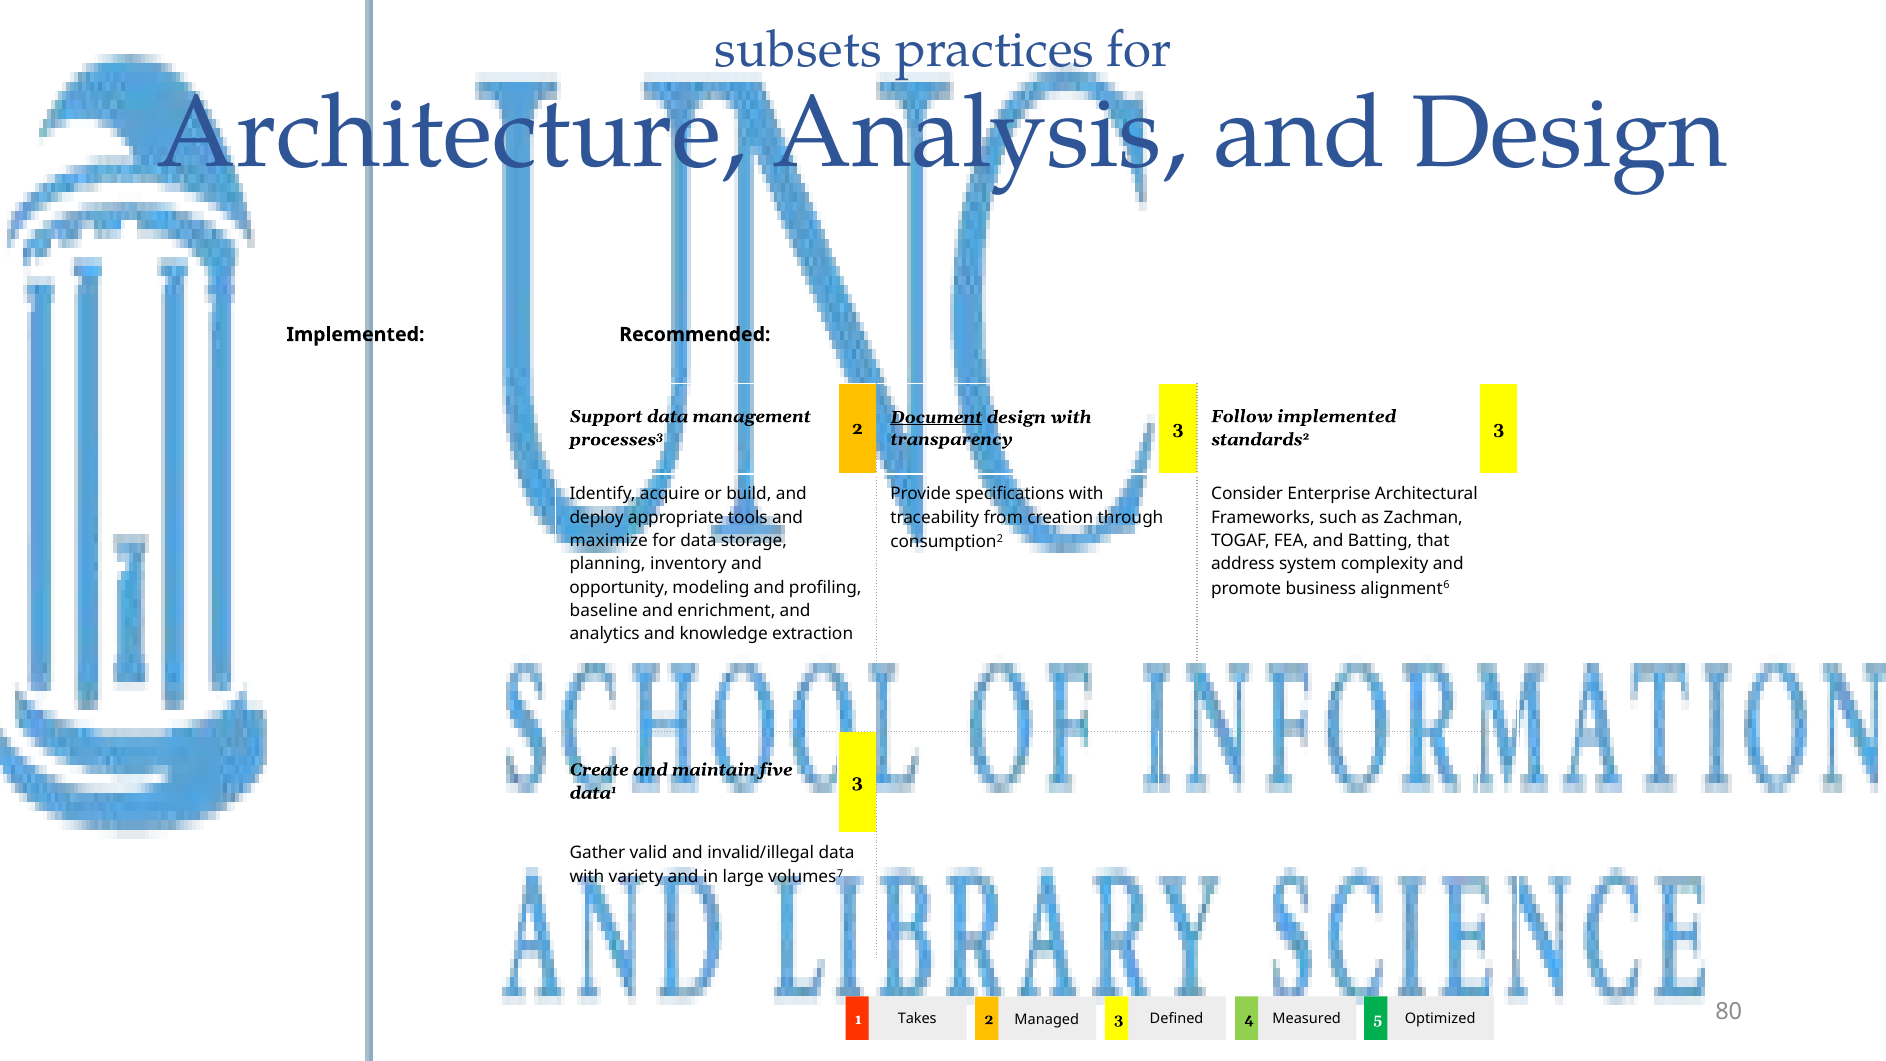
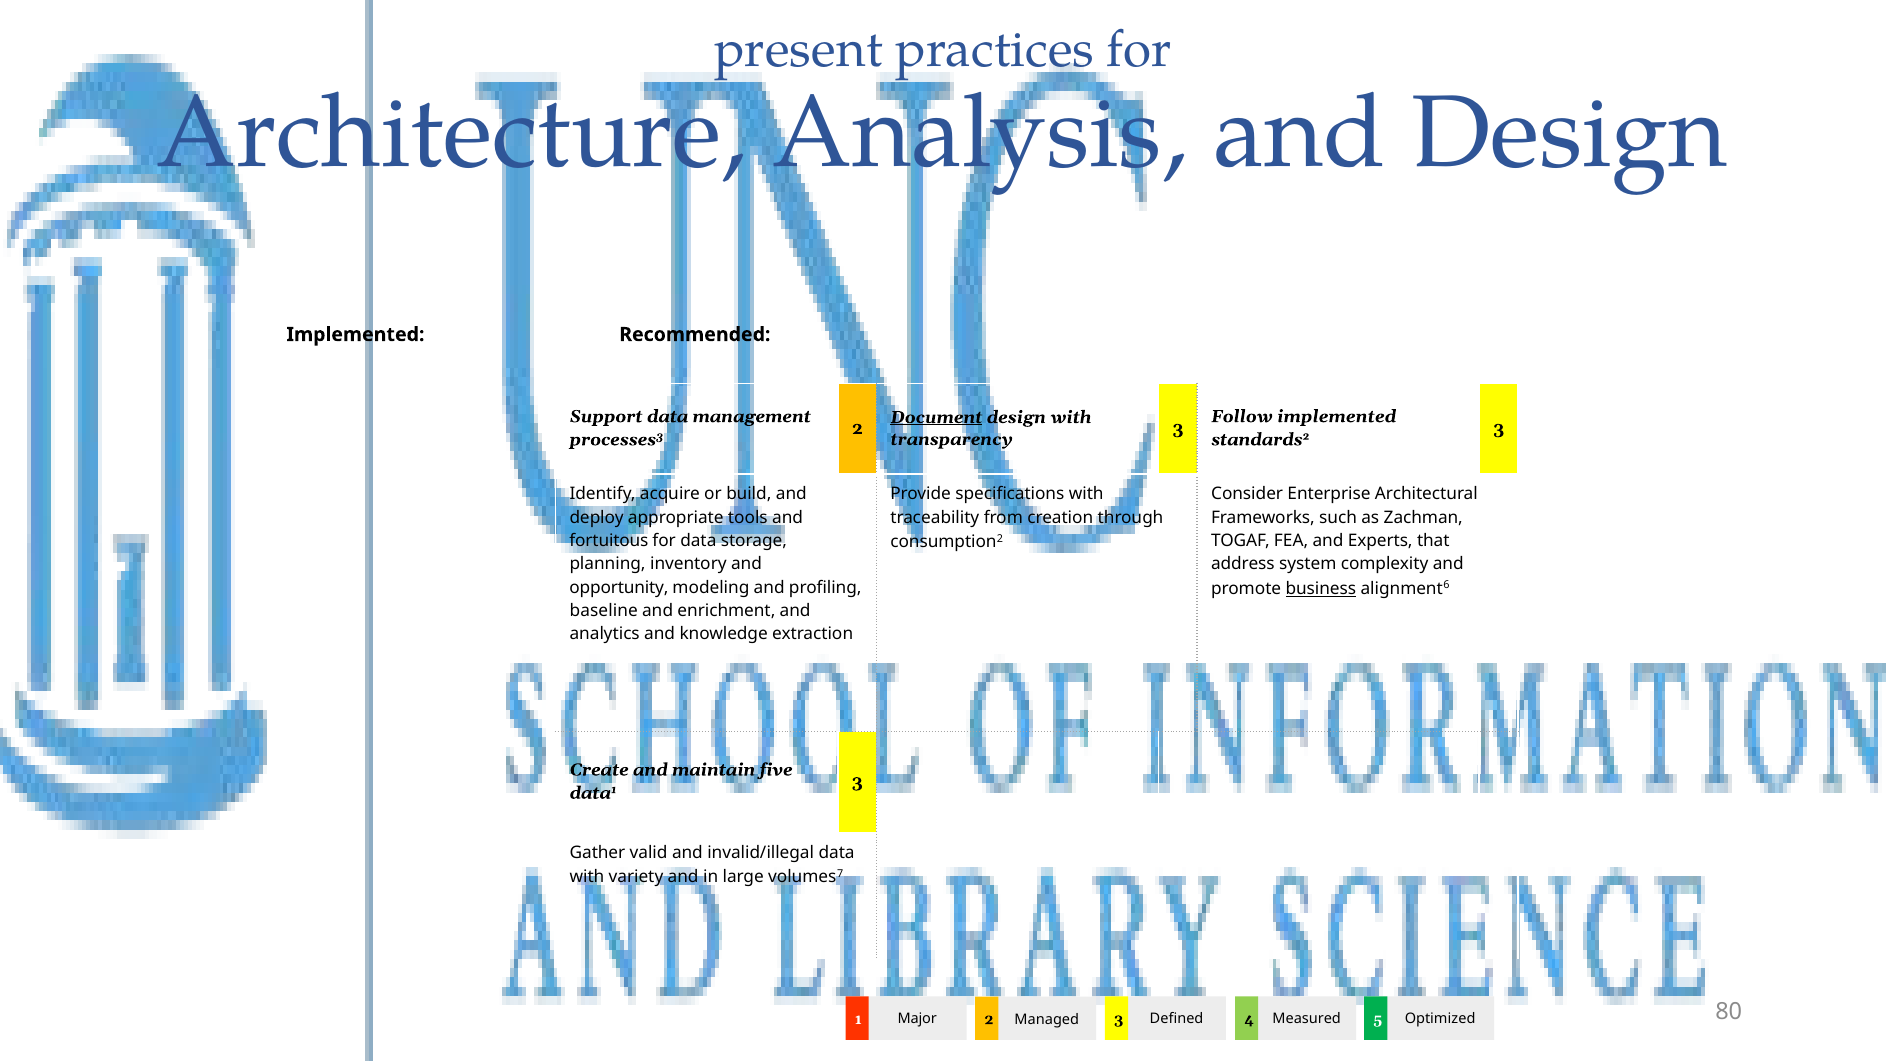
subsets: subsets -> present (798, 50)
maximize: maximize -> fortuitous (609, 541)
Batting: Batting -> Experts (1380, 541)
business underline: none -> present (1321, 589)
Takes: Takes -> Major (917, 1019)
